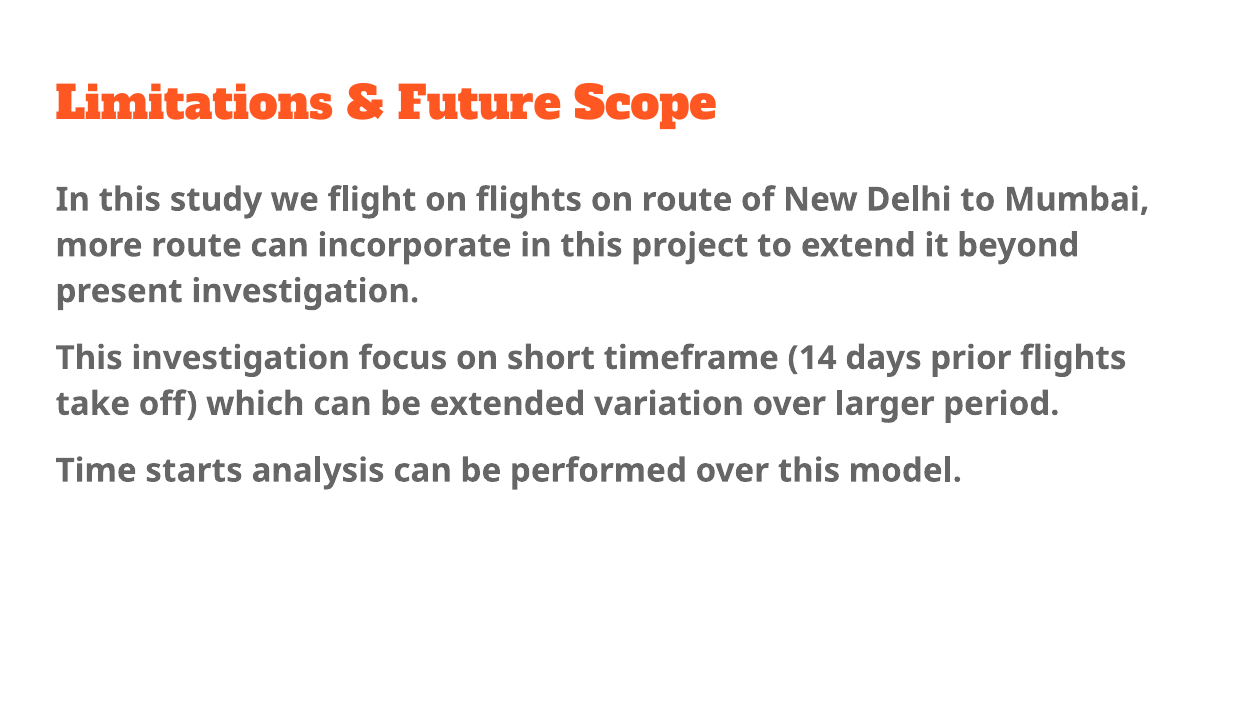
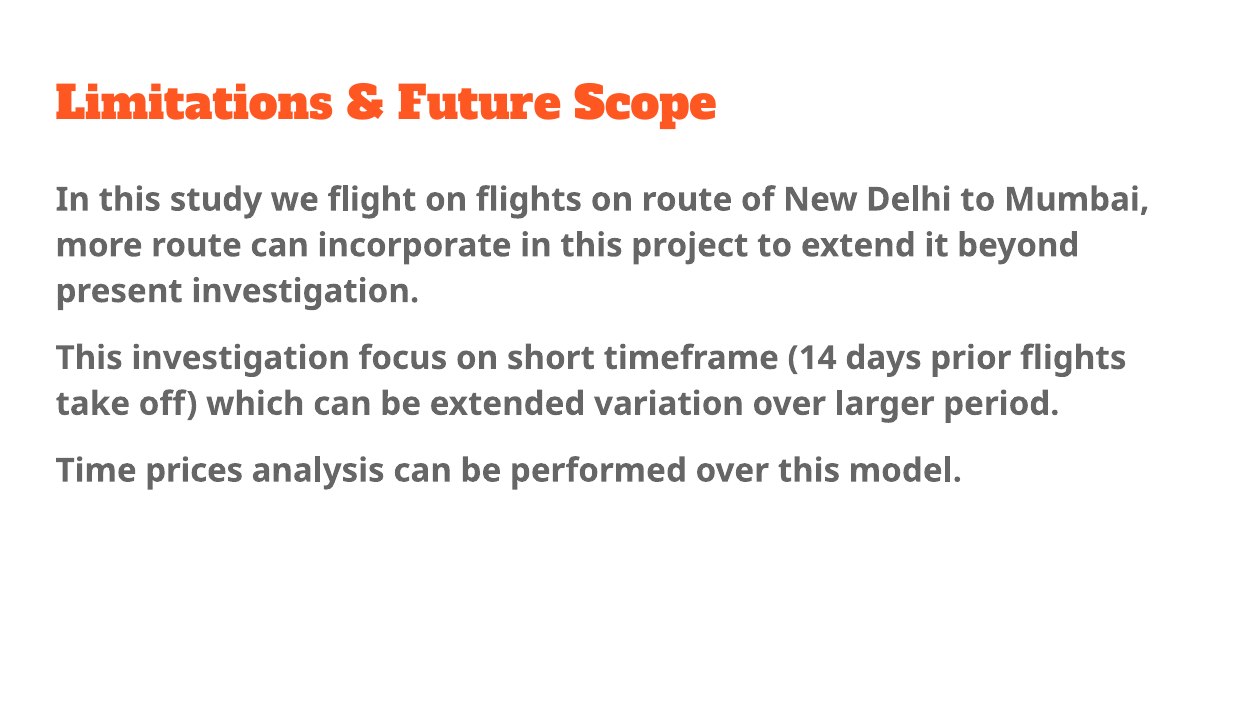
starts: starts -> prices (194, 470)
